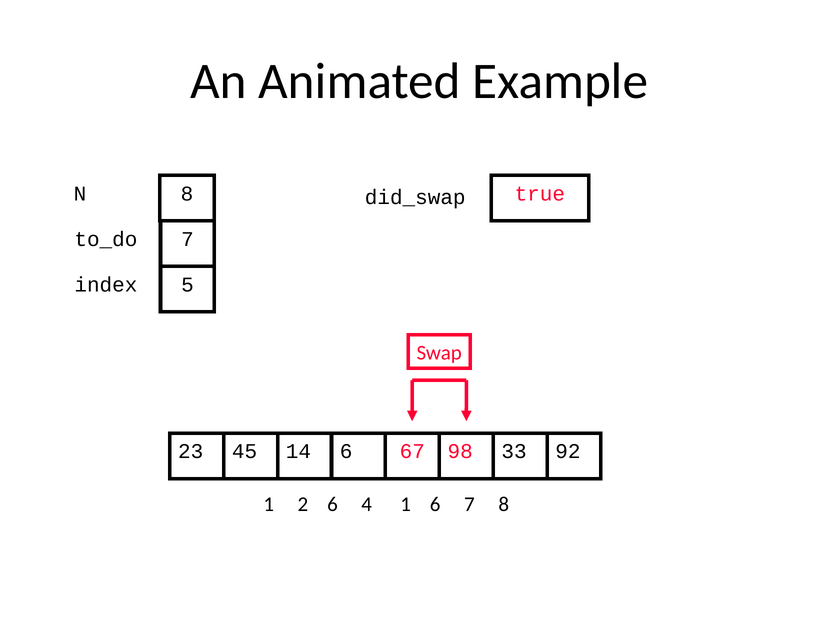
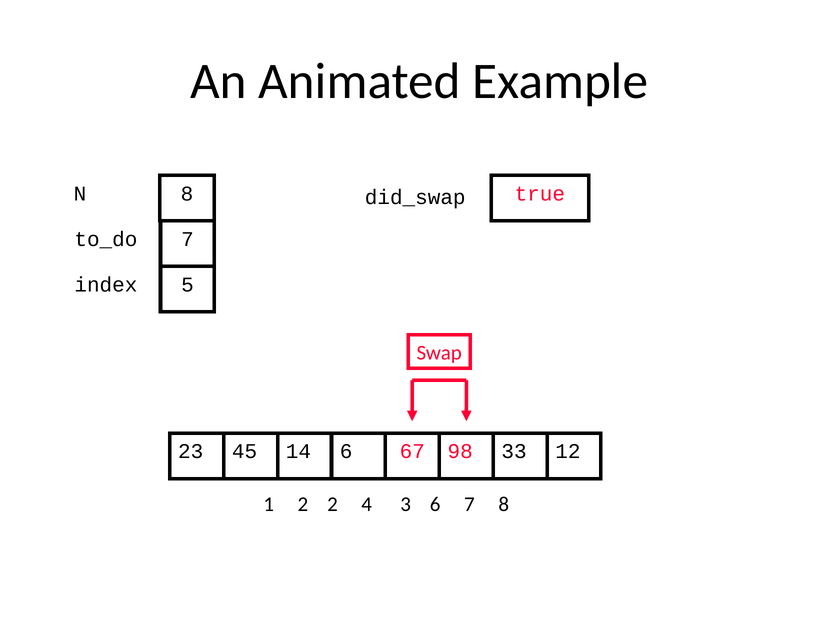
92: 92 -> 12 (568, 451)
2 6: 6 -> 2 (332, 504)
4 1: 1 -> 3 (406, 504)
